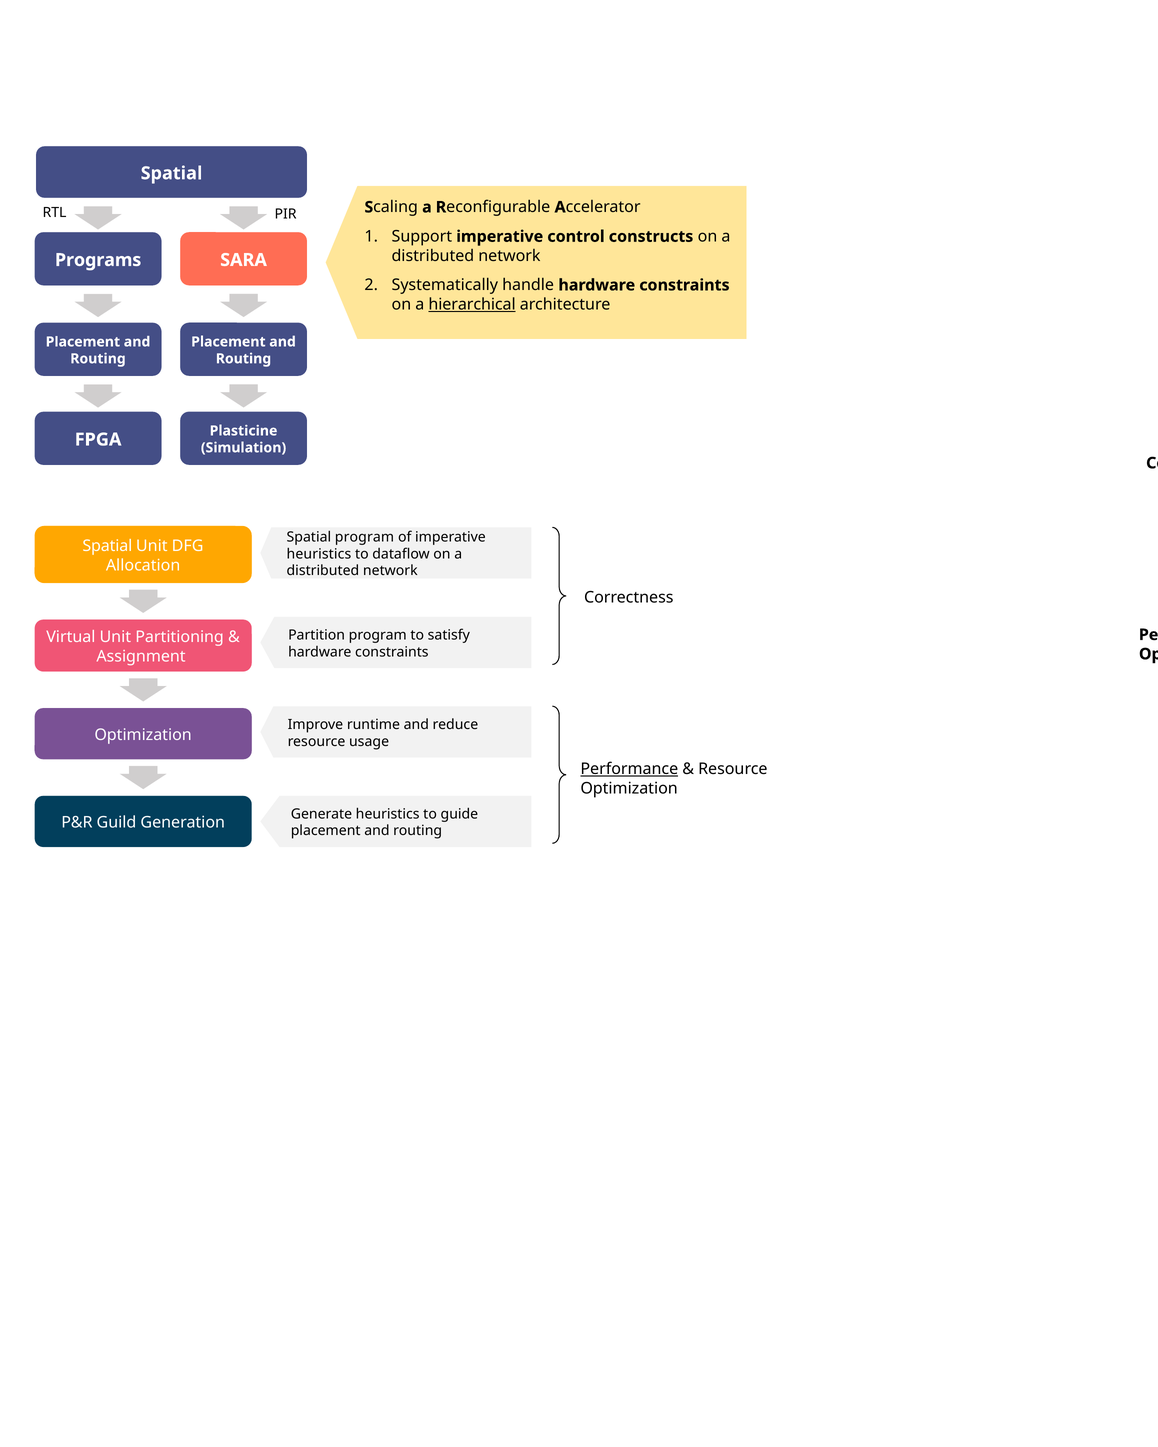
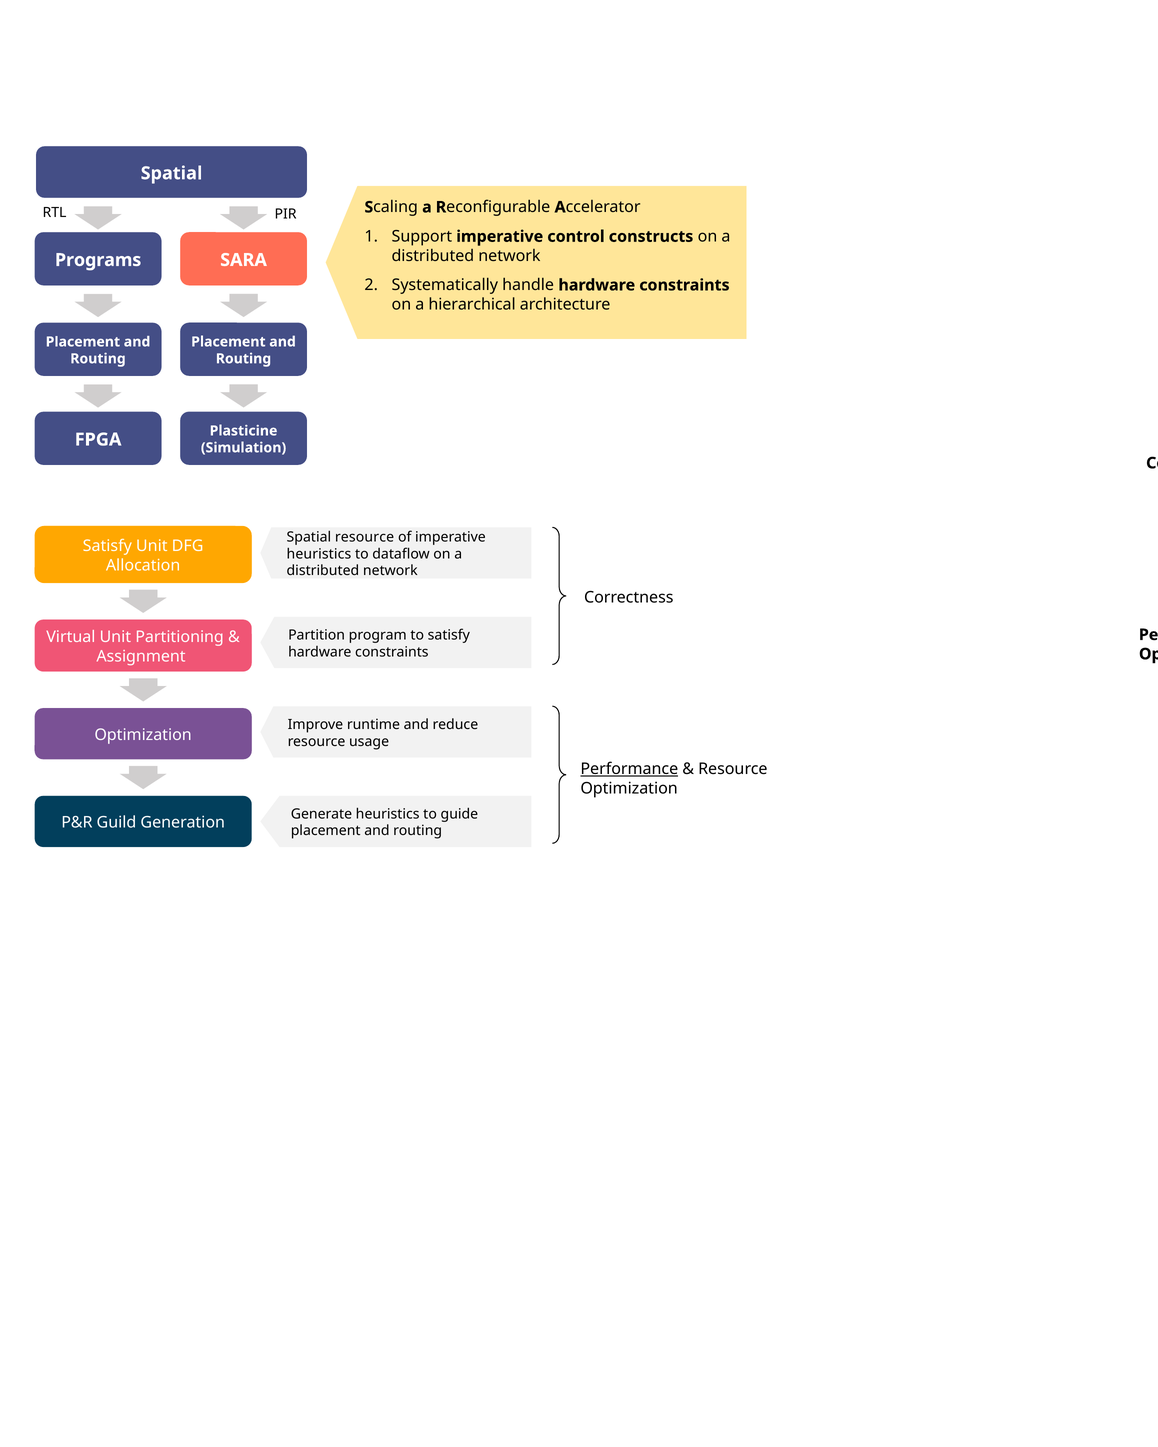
hierarchical underline: present -> none (472, 305)
Spatial program: program -> resource (364, 537)
Spatial: Spatial -> Satisfy (107, 546)
